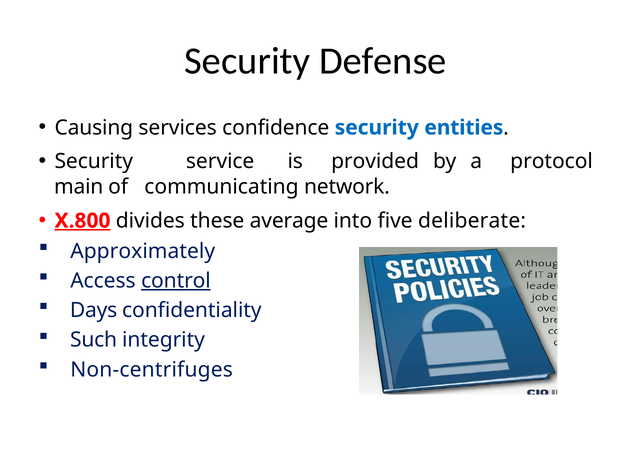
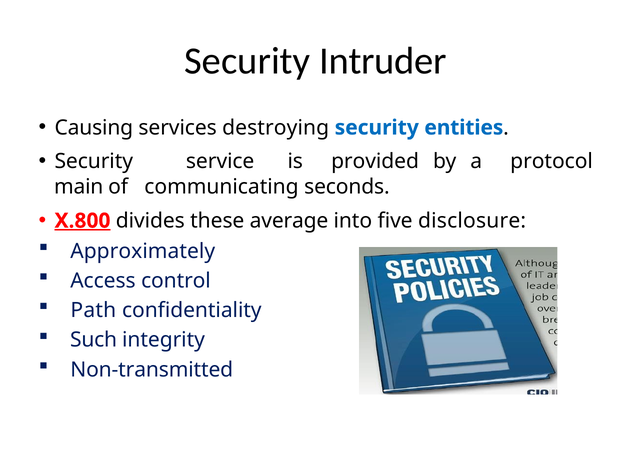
Defense: Defense -> Intruder (383, 61)
confidence: confidence -> destroying (276, 128)
network: network -> seconds (347, 187)
deliberate: deliberate -> disclosure (472, 221)
control underline: present -> none (176, 281)
Days: Days -> Path (93, 311)
Non-centrifuges: Non-centrifuges -> Non-transmitted (152, 370)
